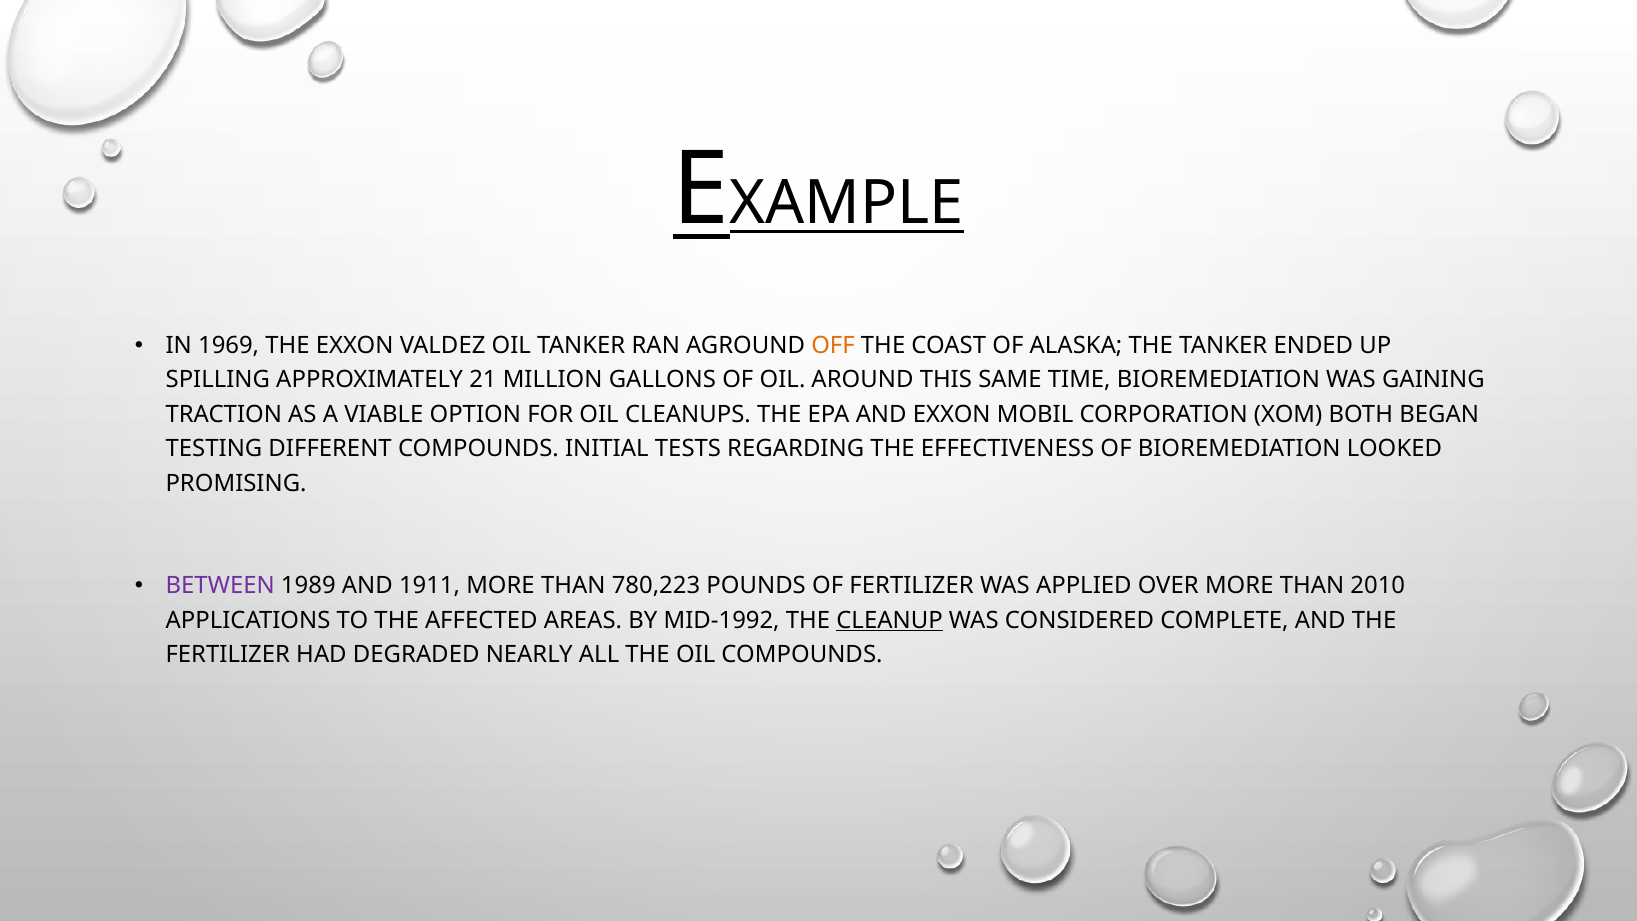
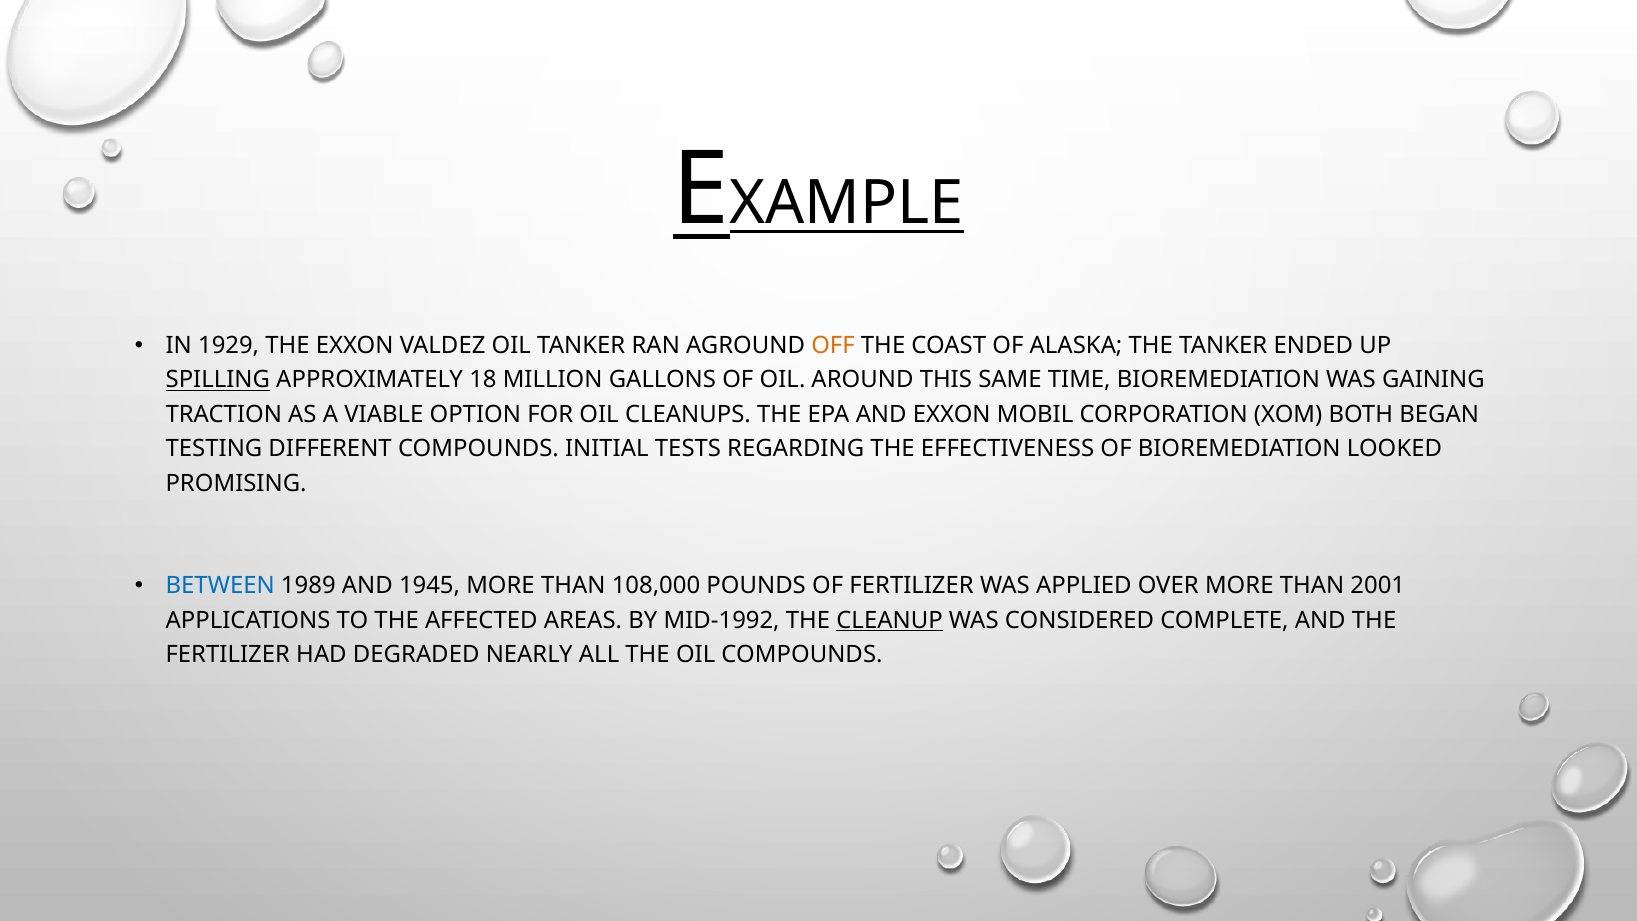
1969: 1969 -> 1929 (229, 346)
SPILLING underline: none -> present (218, 380)
21: 21 -> 18 (483, 380)
BETWEEN colour: purple -> blue (220, 586)
1911: 1911 -> 1945 (430, 586)
780,223: 780,223 -> 108,000 (656, 586)
2010: 2010 -> 2001 (1378, 586)
